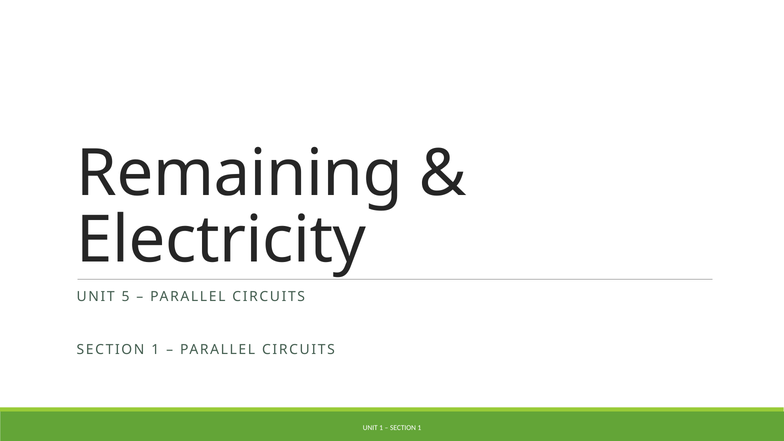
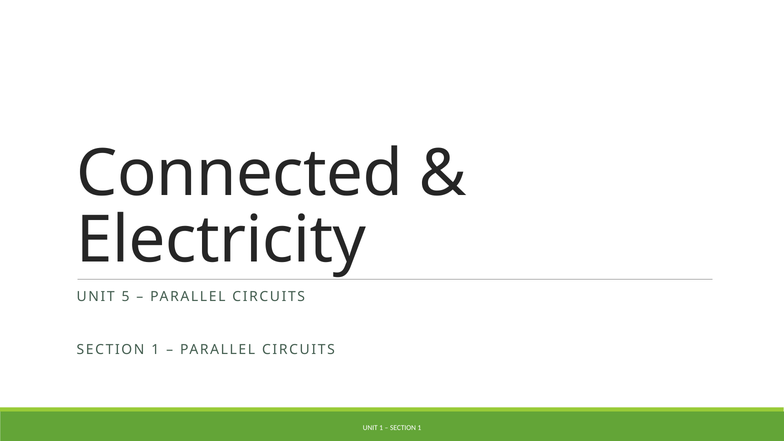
Remaining: Remaining -> Connected (240, 174)
